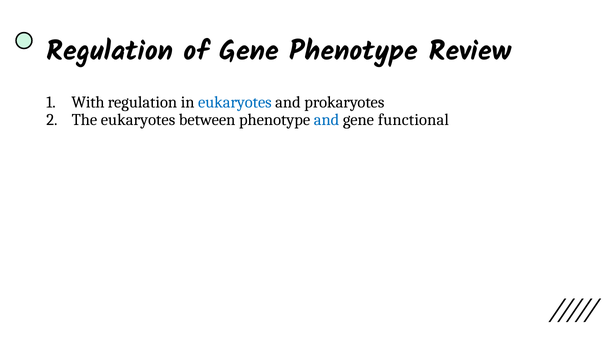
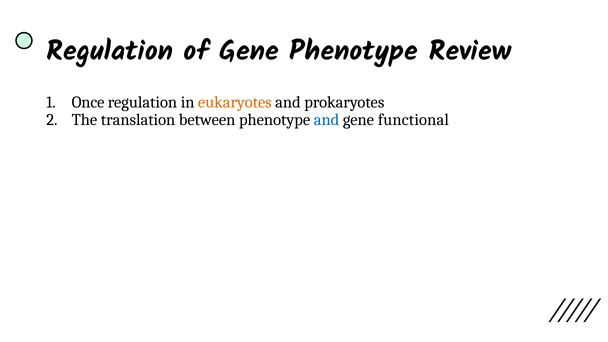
With: With -> Once (88, 102)
eukaryotes colour: blue -> orange (235, 102)
The eukaryotes: eukaryotes -> translation (138, 120)
